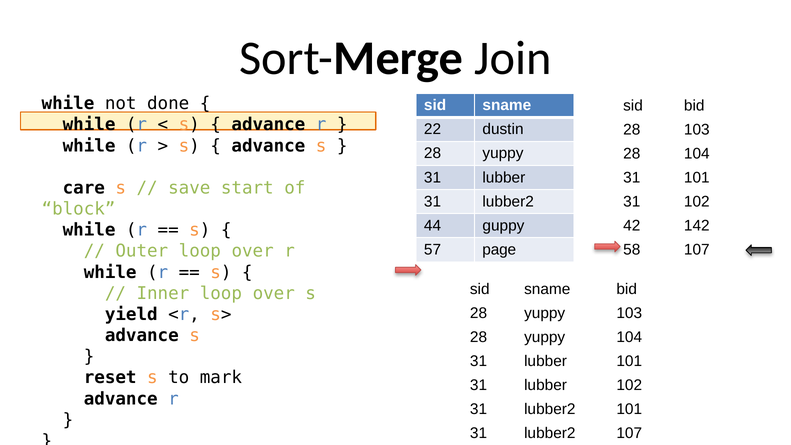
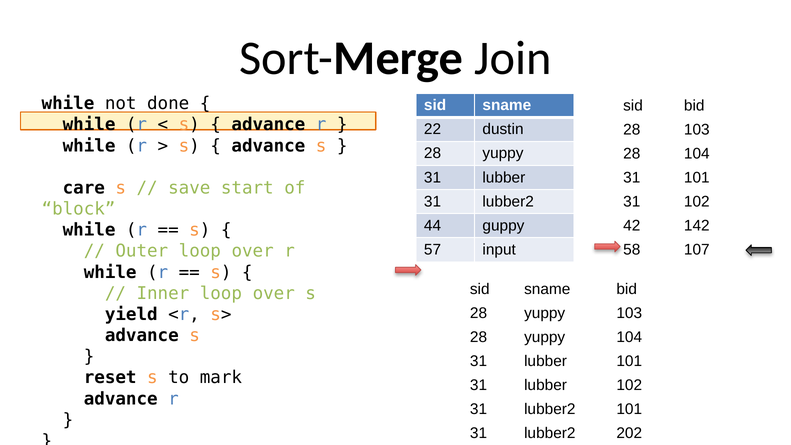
page: page -> input (499, 250)
lubber2 107: 107 -> 202 (629, 433)
